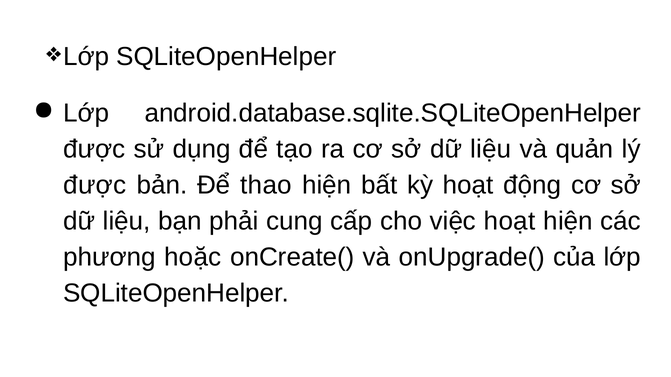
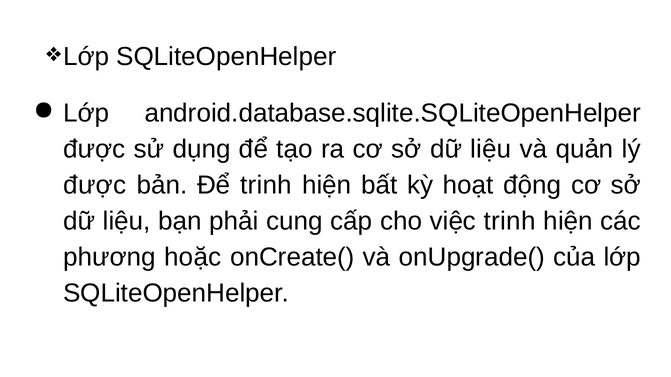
Để thao: thao -> trinh (266, 185)
việc hoạt: hoạt -> trinh (510, 221)
